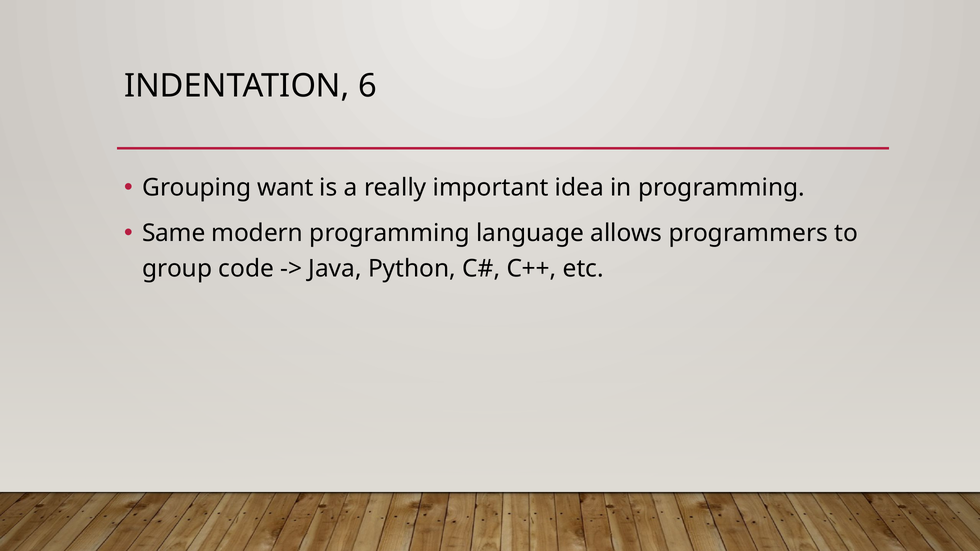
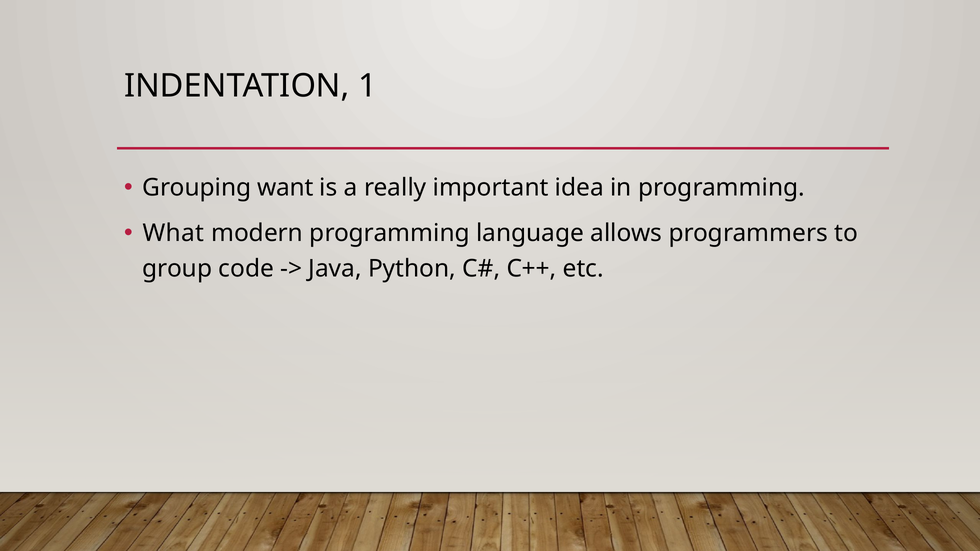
6: 6 -> 1 (367, 86)
Same: Same -> What (173, 233)
